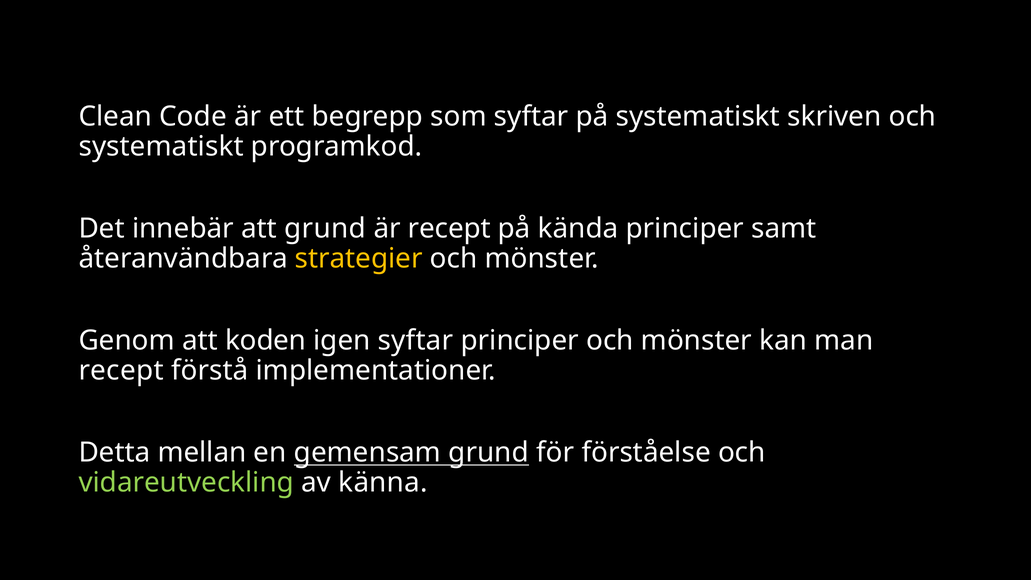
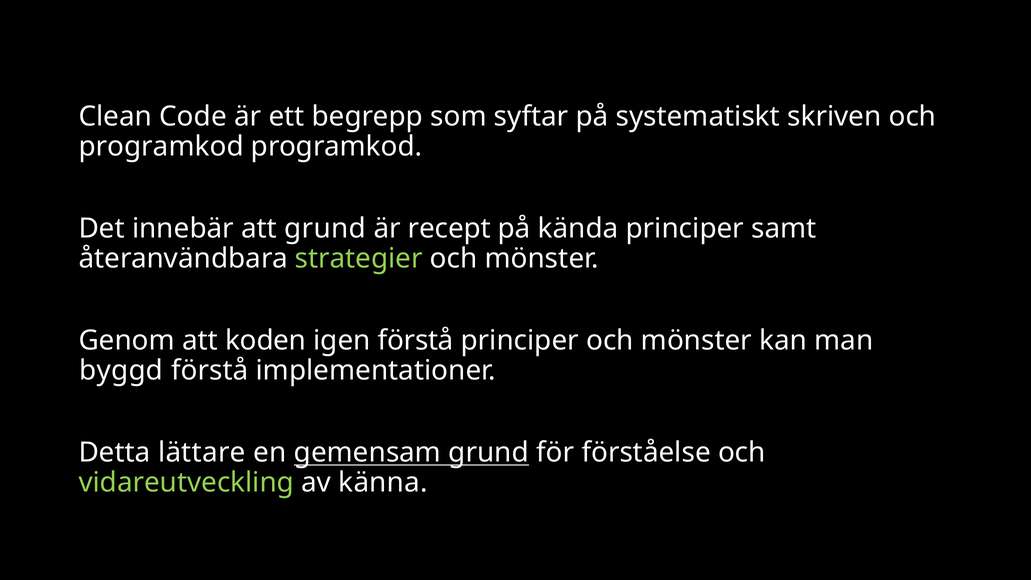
systematiskt: systematiskt -> programkod (161, 147)
strategier colour: yellow -> light green (359, 259)
igen syftar: syftar -> förstå (416, 340)
recept: recept -> byggd (121, 371)
mellan: mellan -> lättare (202, 452)
